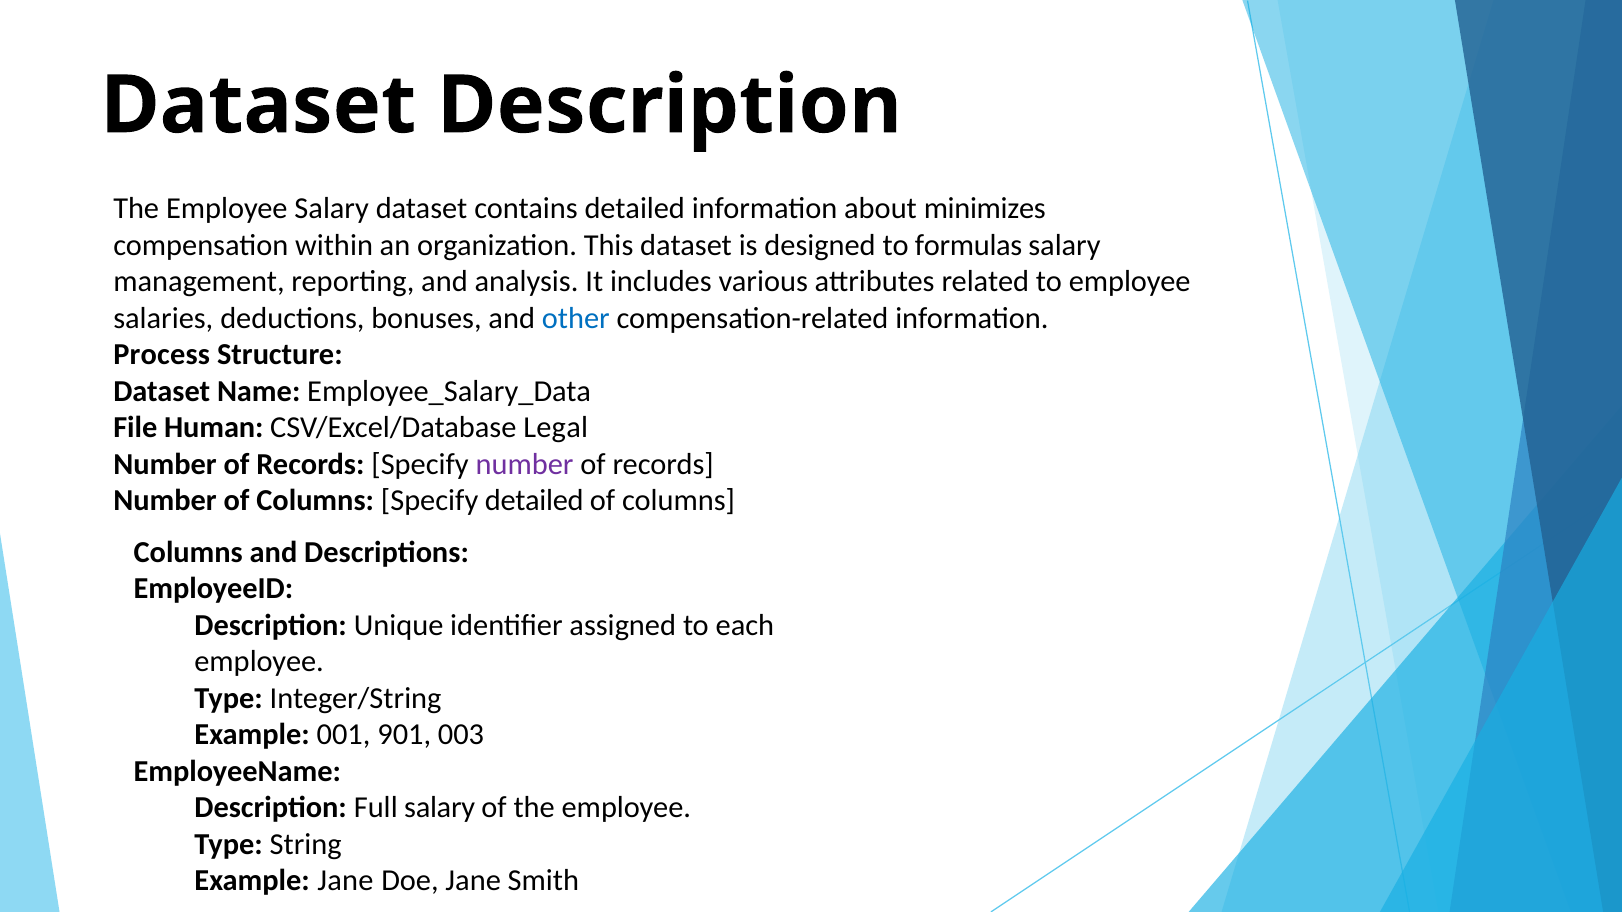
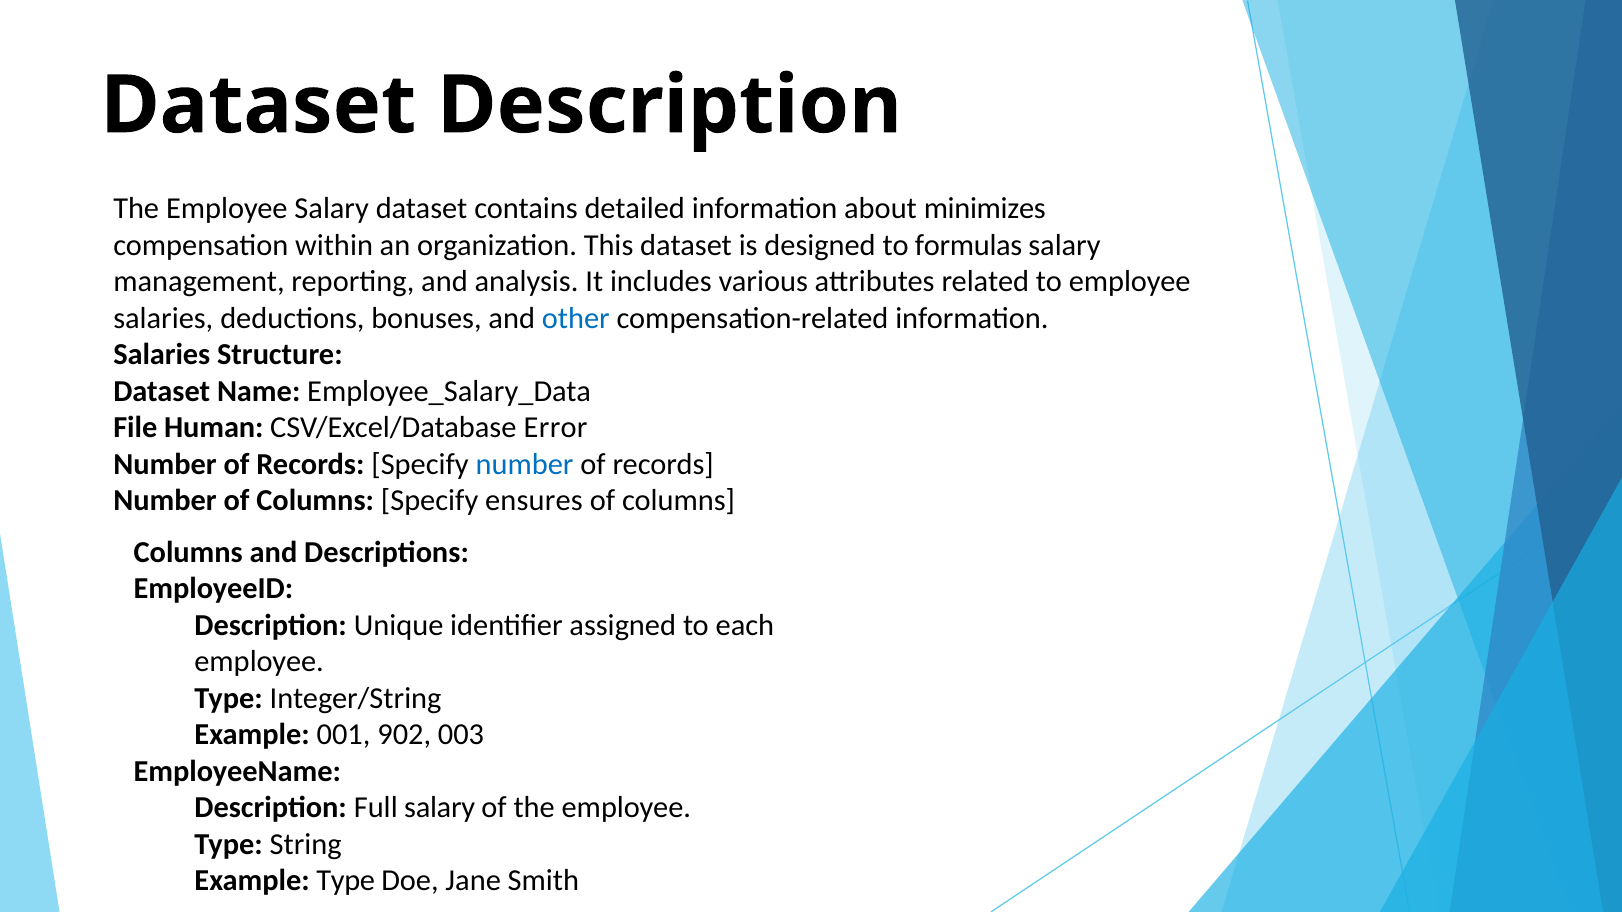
Process: Process -> Salaries (162, 355)
Legal: Legal -> Error (556, 428)
number colour: purple -> blue (525, 464)
Specify detailed: detailed -> ensures (534, 501)
901: 901 -> 902 (404, 735)
Example Jane: Jane -> Type (346, 881)
